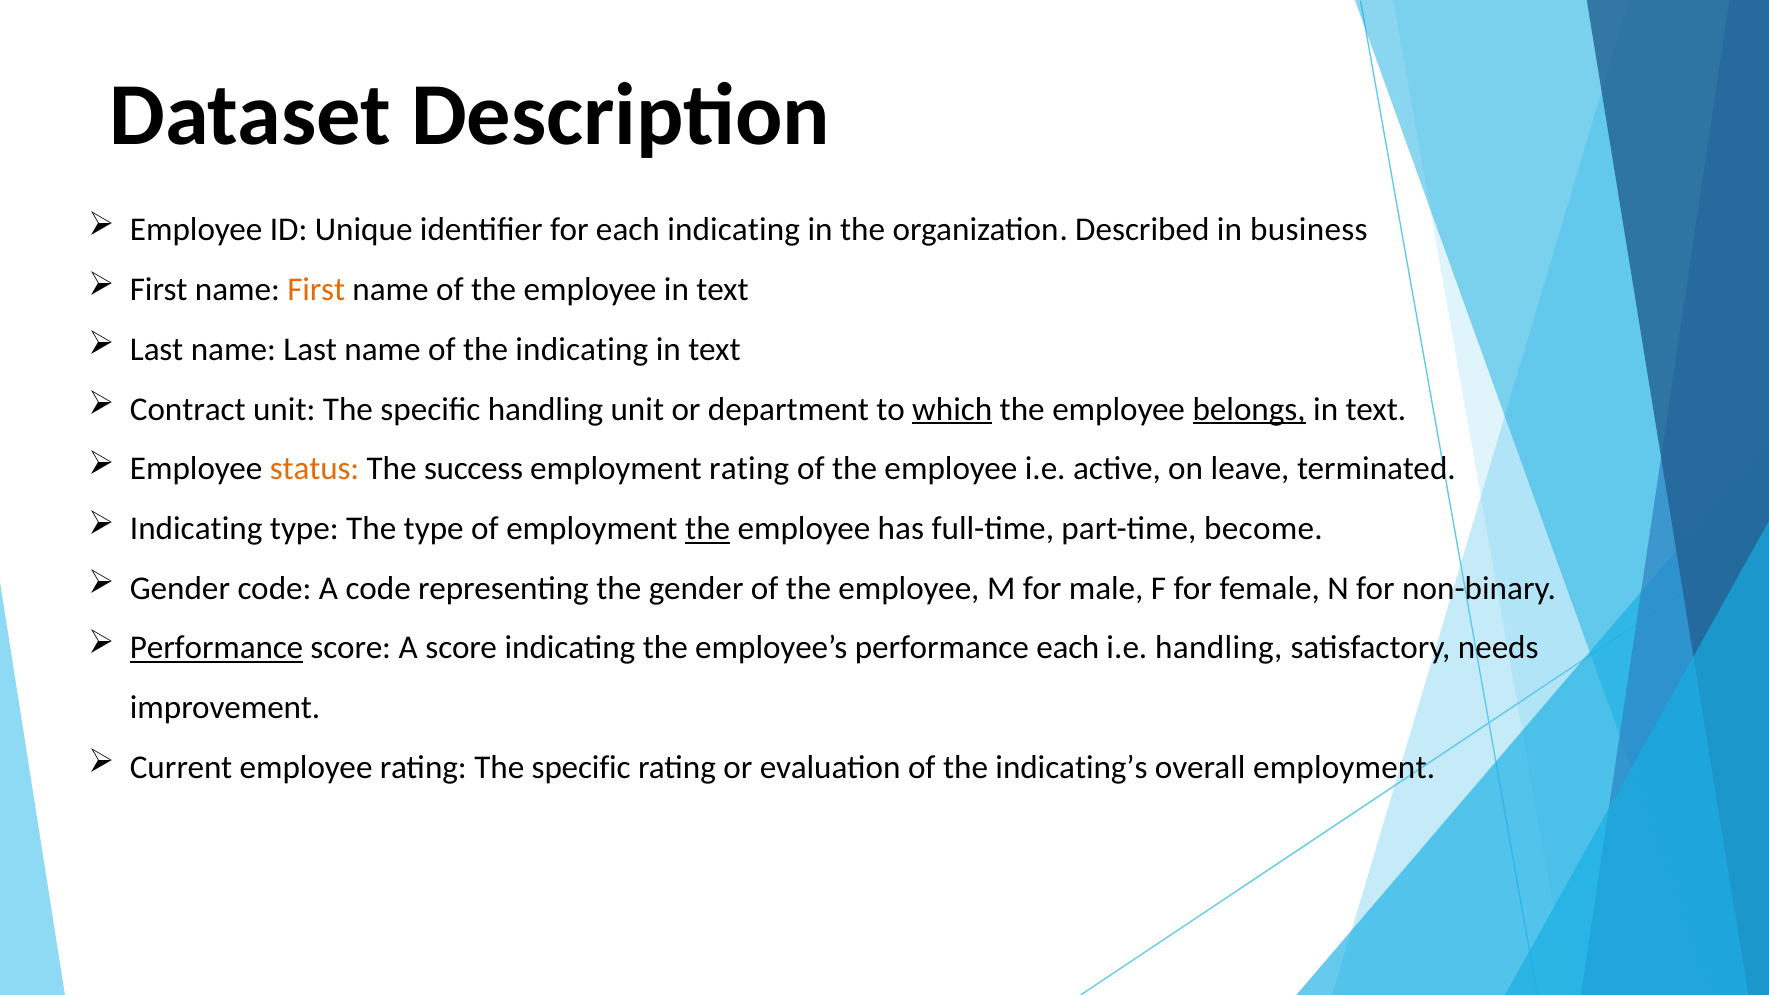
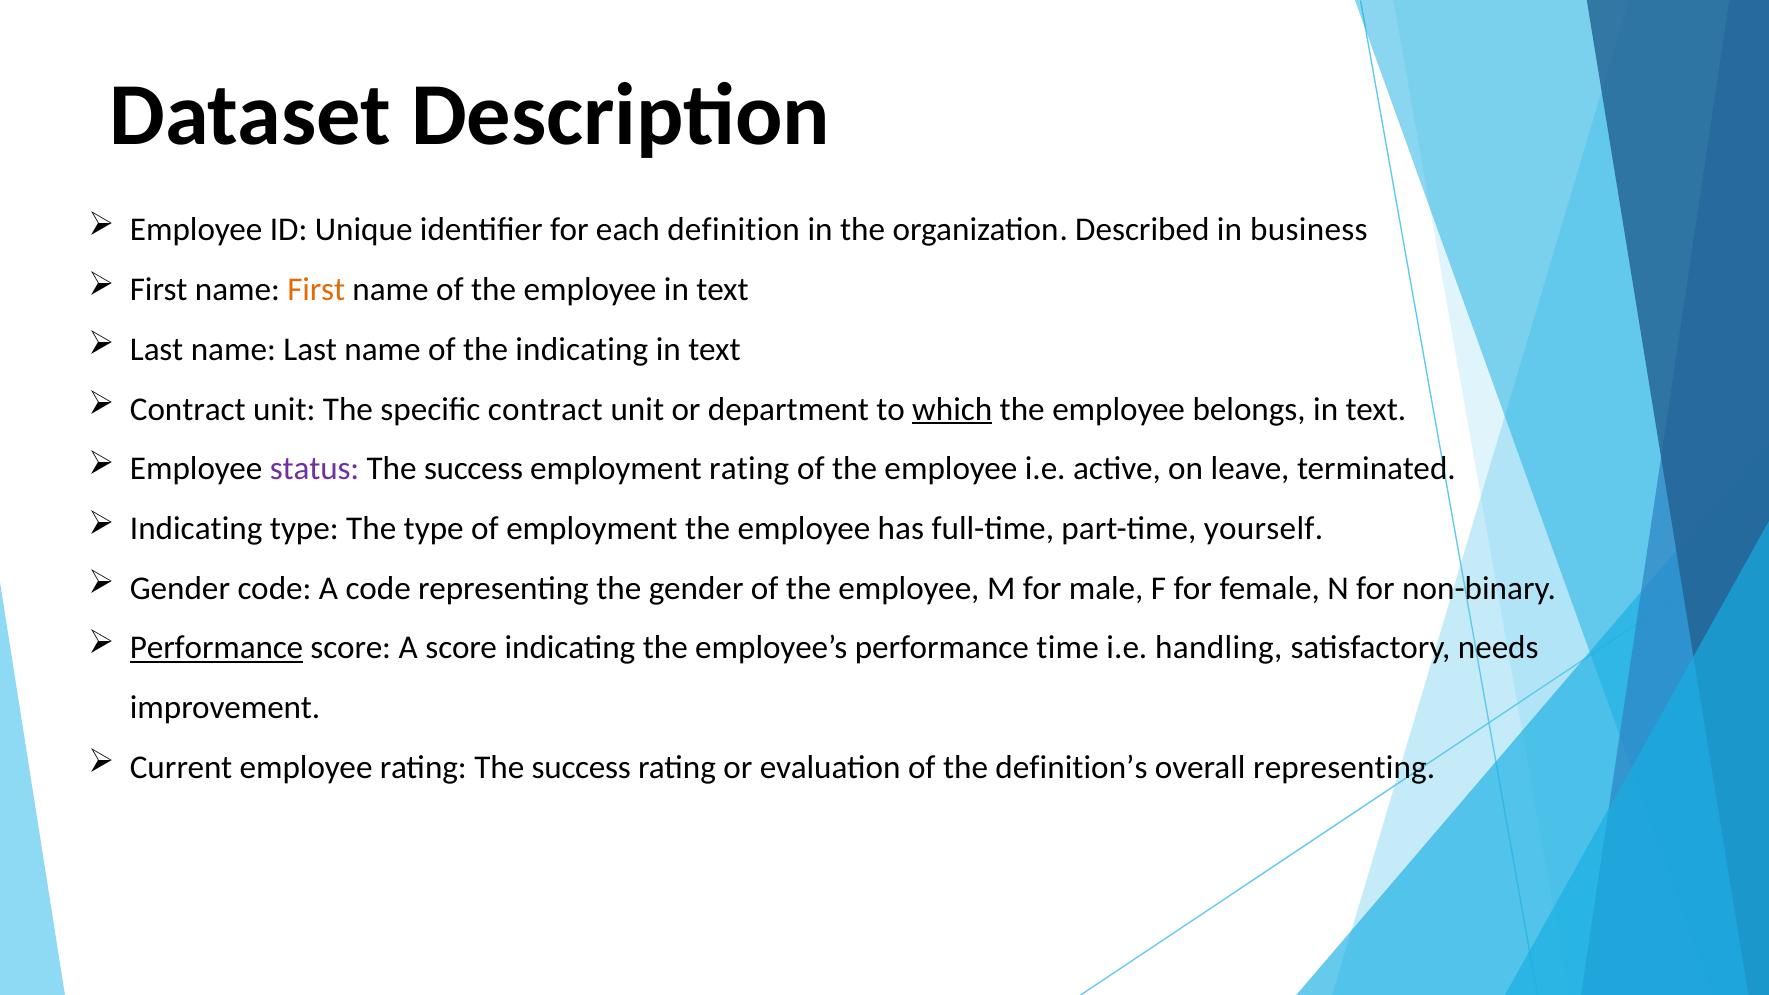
each indicating: indicating -> definition (734, 230)
specific handling: handling -> contract (545, 409)
belongs underline: present -> none (1249, 409)
status colour: orange -> purple (315, 469)
the underline: present -> none (708, 529)
become: become -> yourself (1263, 529)
performance each: each -> time (1068, 648)
rating The specific: specific -> success (581, 767)
indicating’s: indicating’s -> definition’s (1071, 767)
overall employment: employment -> representing (1344, 767)
